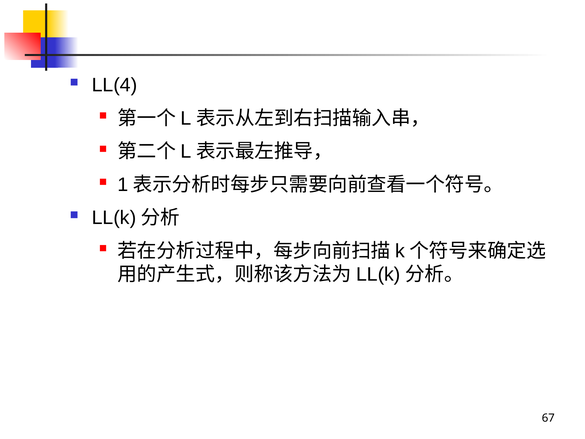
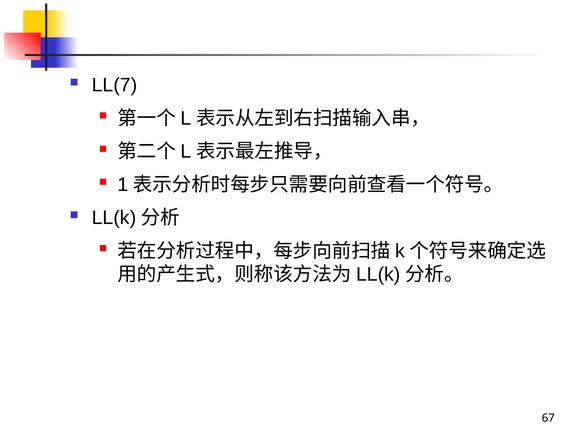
LL(4: LL(4 -> LL(7 (115, 85)
